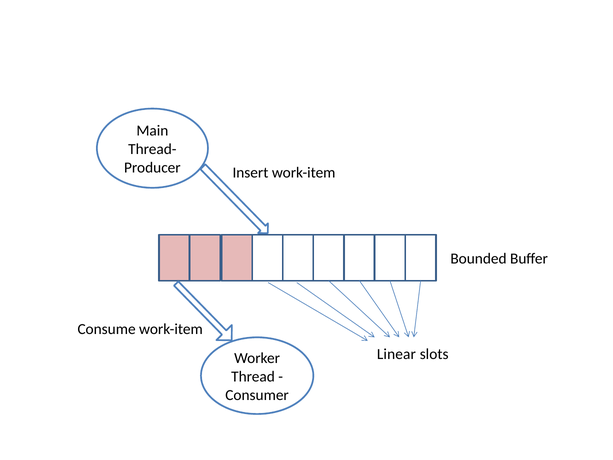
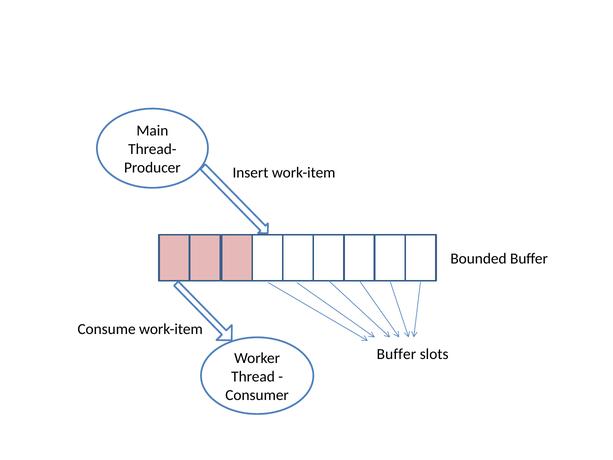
Linear: Linear -> Buffer (396, 354)
